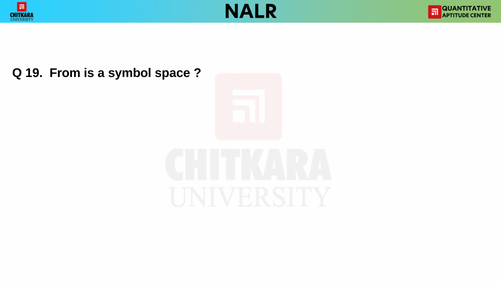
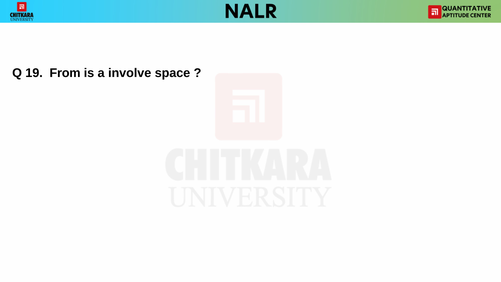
symbol: symbol -> involve (130, 73)
